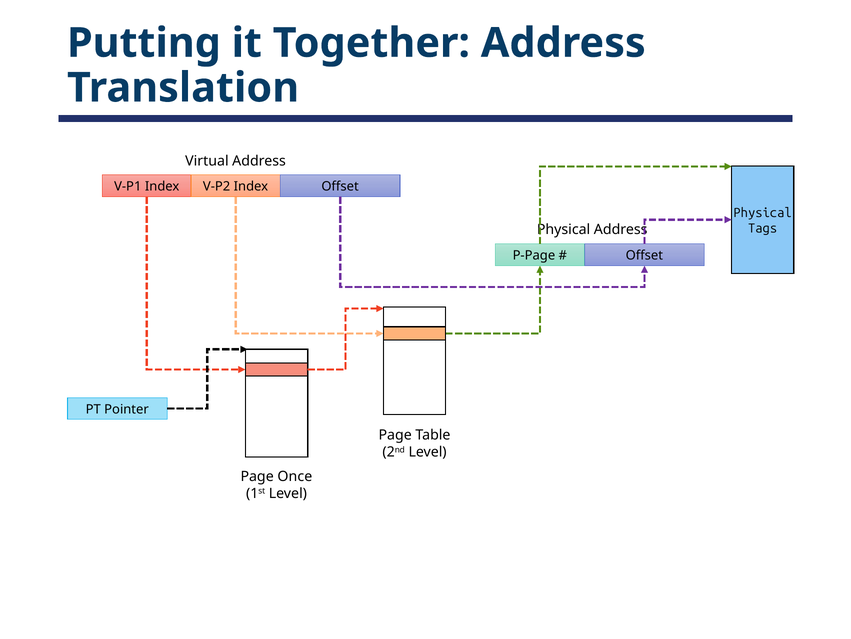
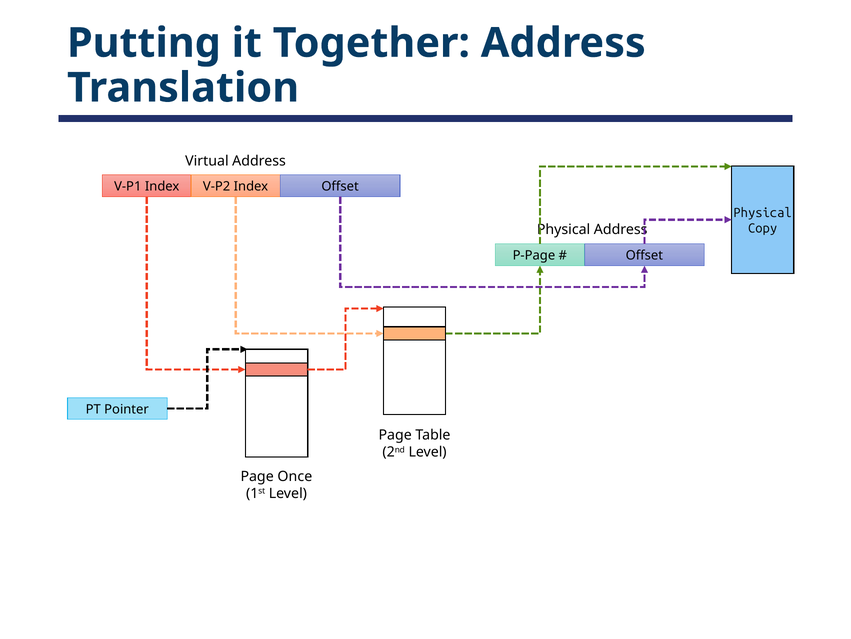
Tags: Tags -> Copy (763, 228)
